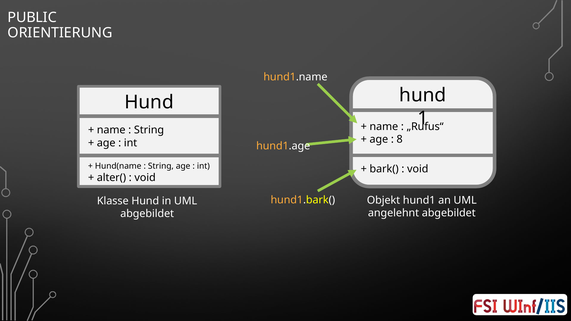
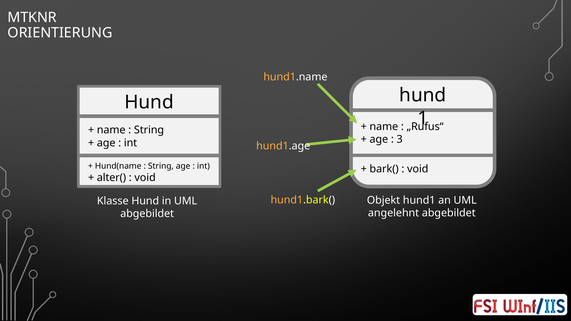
PUBLIC: PUBLIC -> MTKNR (32, 17)
8: 8 -> 3 (400, 139)
